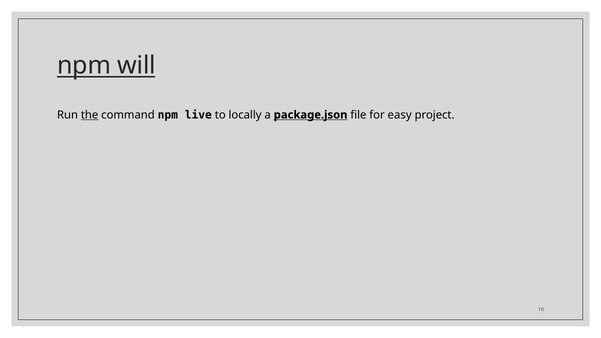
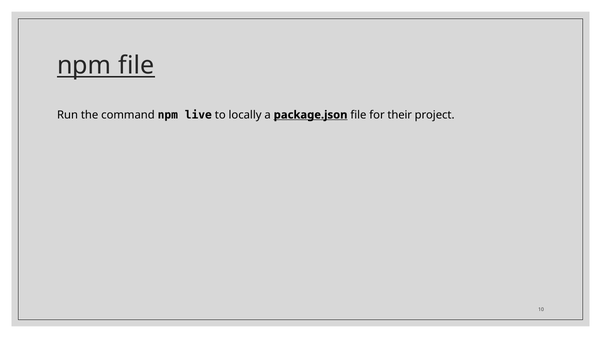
npm will: will -> file (136, 65)
the underline: present -> none (90, 115)
easy: easy -> their (400, 115)
